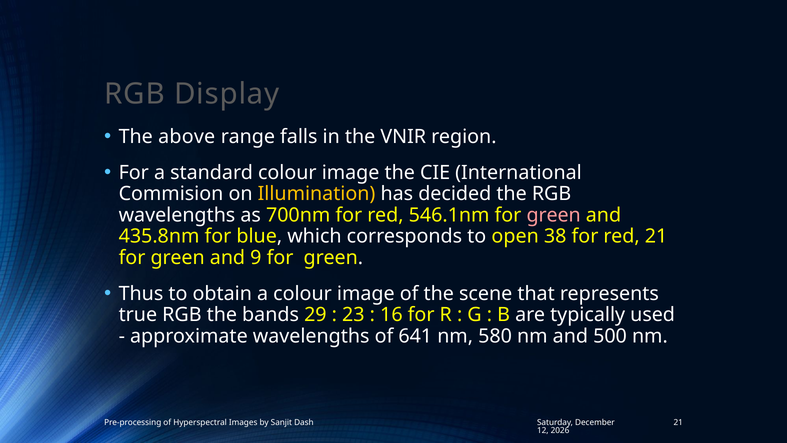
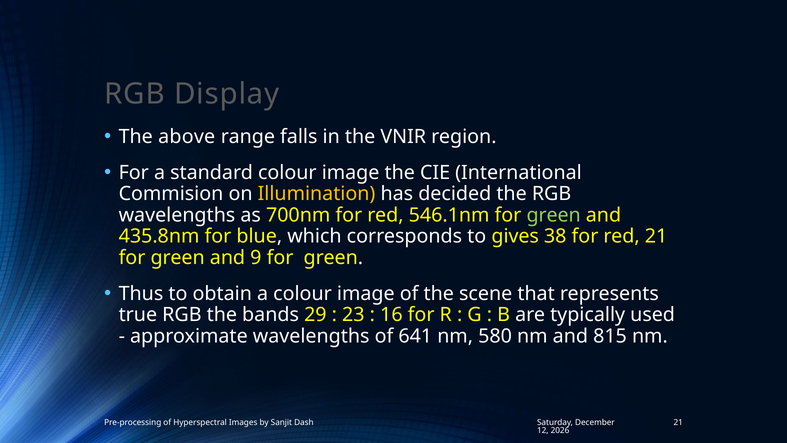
green colour: pink -> light green (554, 215)
open: open -> gives (515, 236)
500: 500 -> 815 (610, 336)
